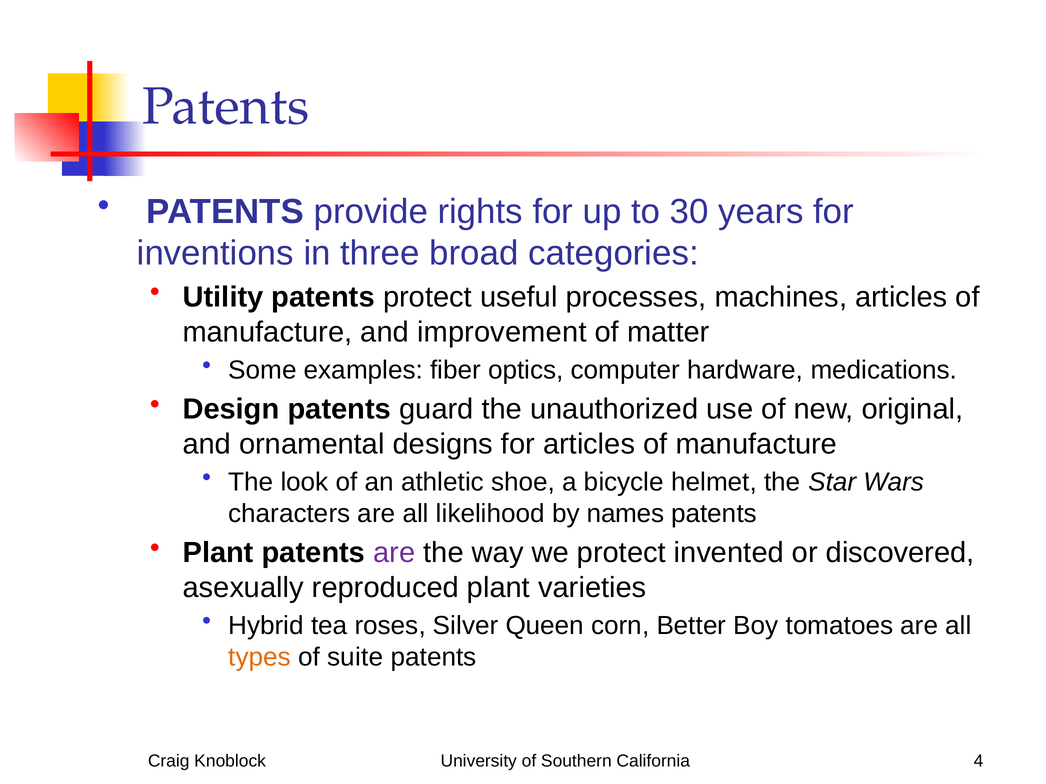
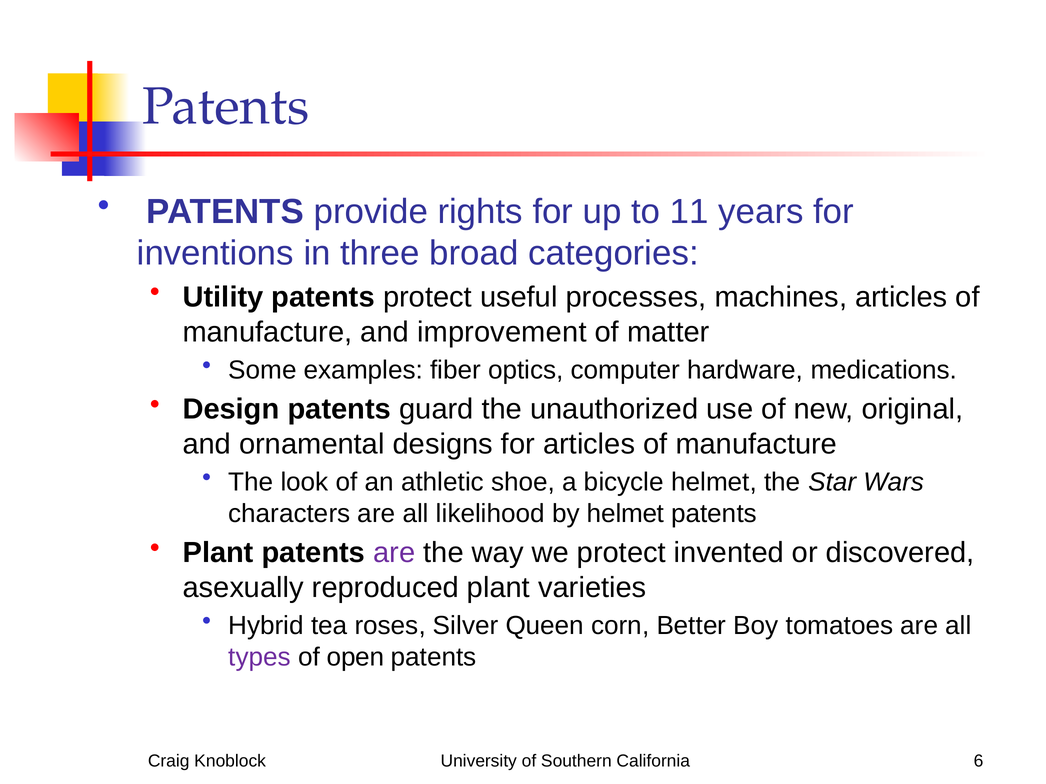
30: 30 -> 11 (689, 212)
by names: names -> helmet (626, 514)
types colour: orange -> purple (260, 657)
suite: suite -> open (355, 657)
4: 4 -> 6 (978, 761)
